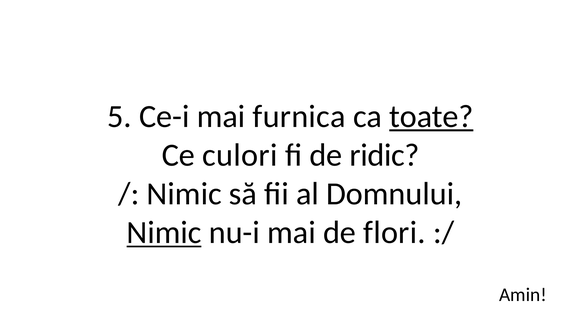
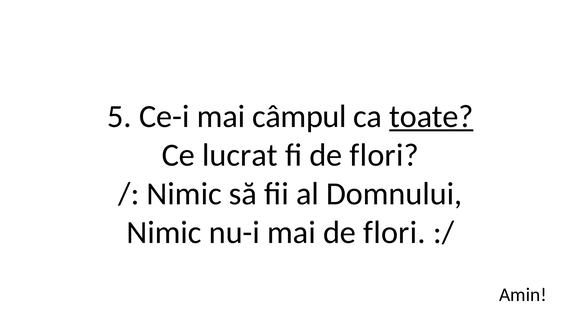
furnica: furnica -> câmpul (299, 116)
culori: culori -> lucrat (240, 155)
fi de ridic: ridic -> flori (384, 155)
Nimic underline: present -> none (164, 232)
